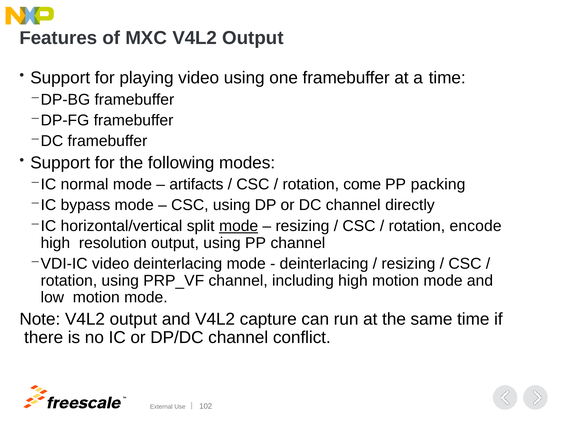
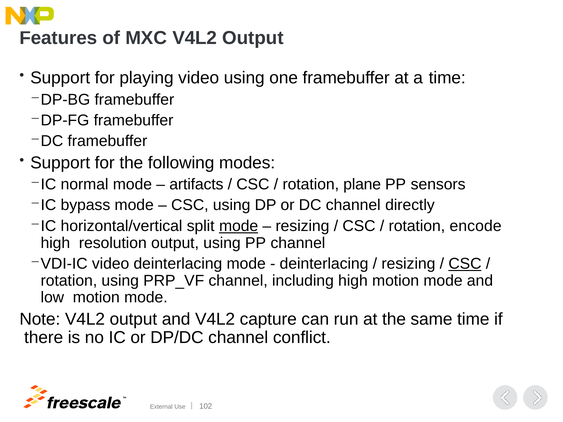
come: come -> plane (362, 184)
packing: packing -> sensors (438, 184)
CSC underline: none -> present (465, 264)
